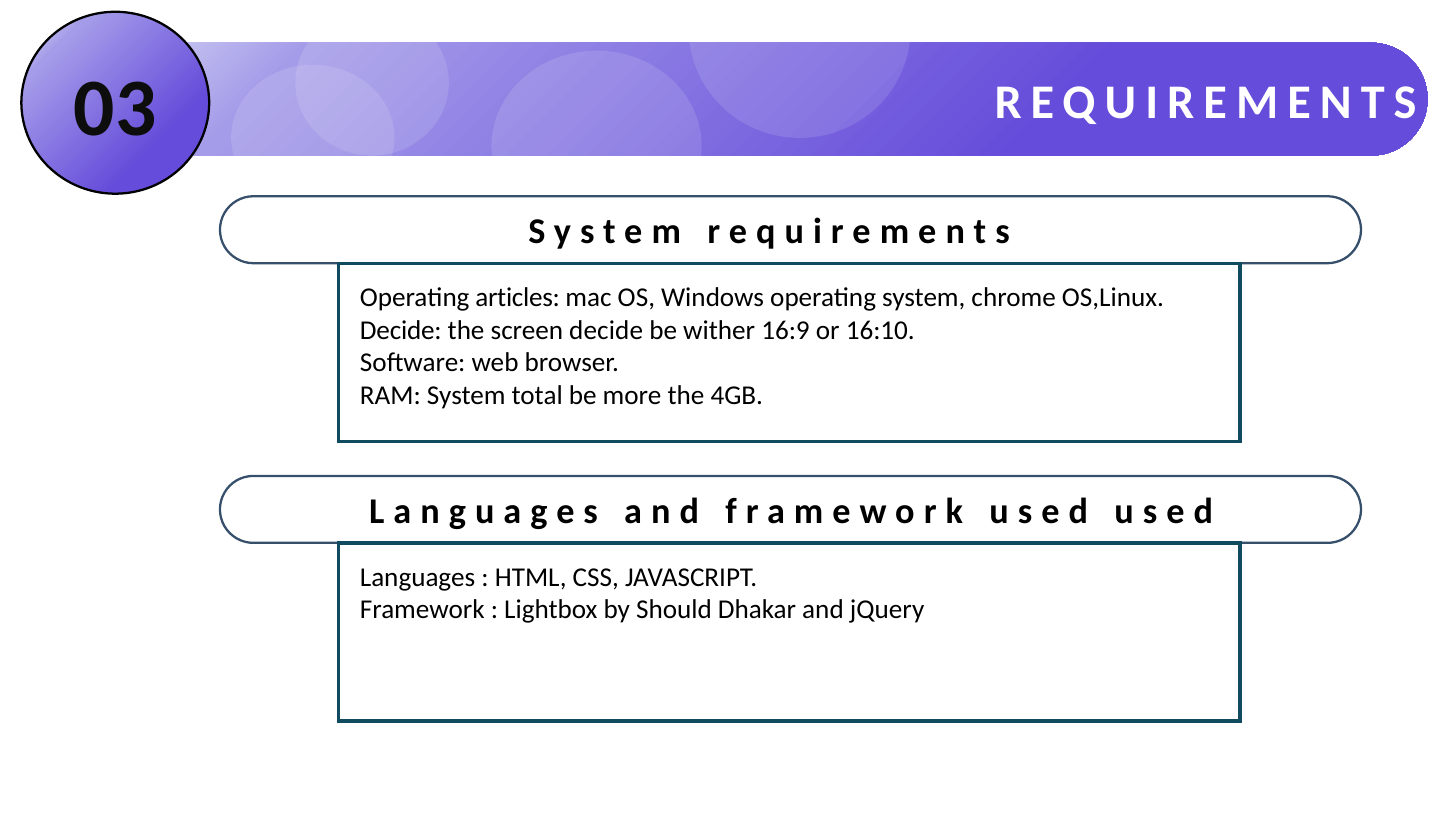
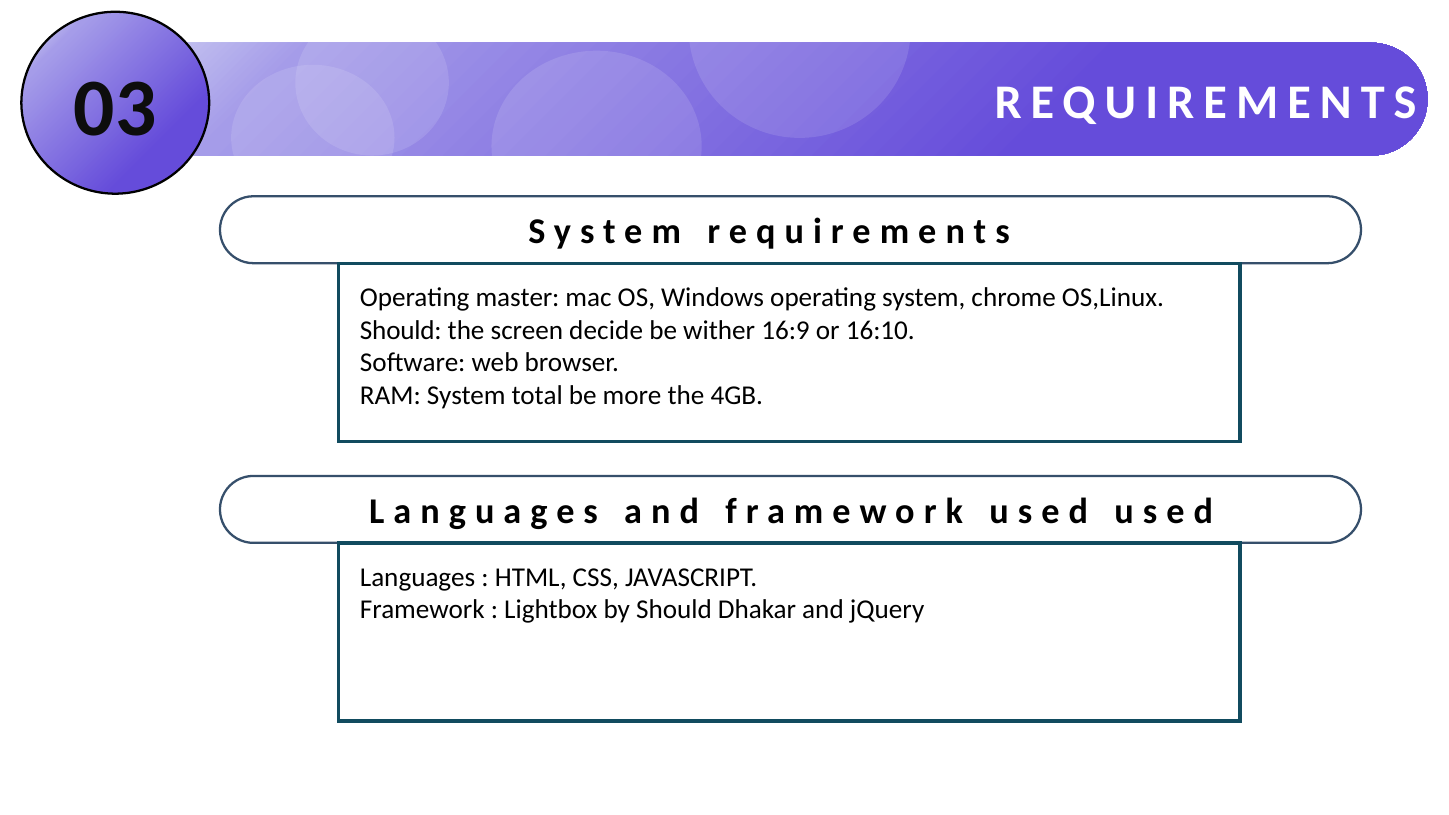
articles: articles -> master (518, 298)
Decide: Decide -> Should (401, 330)
